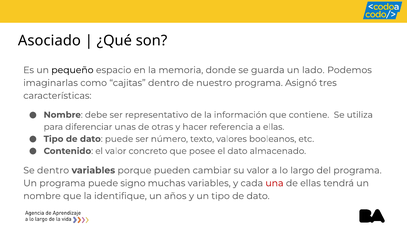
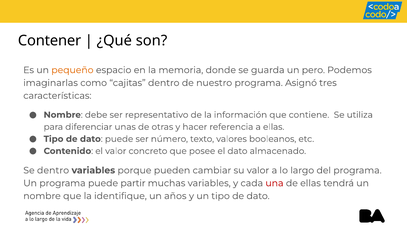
Asociado: Asociado -> Contener (50, 41)
pequeño colour: black -> orange (72, 70)
lado: lado -> pero (313, 70)
signo: signo -> partir (133, 183)
